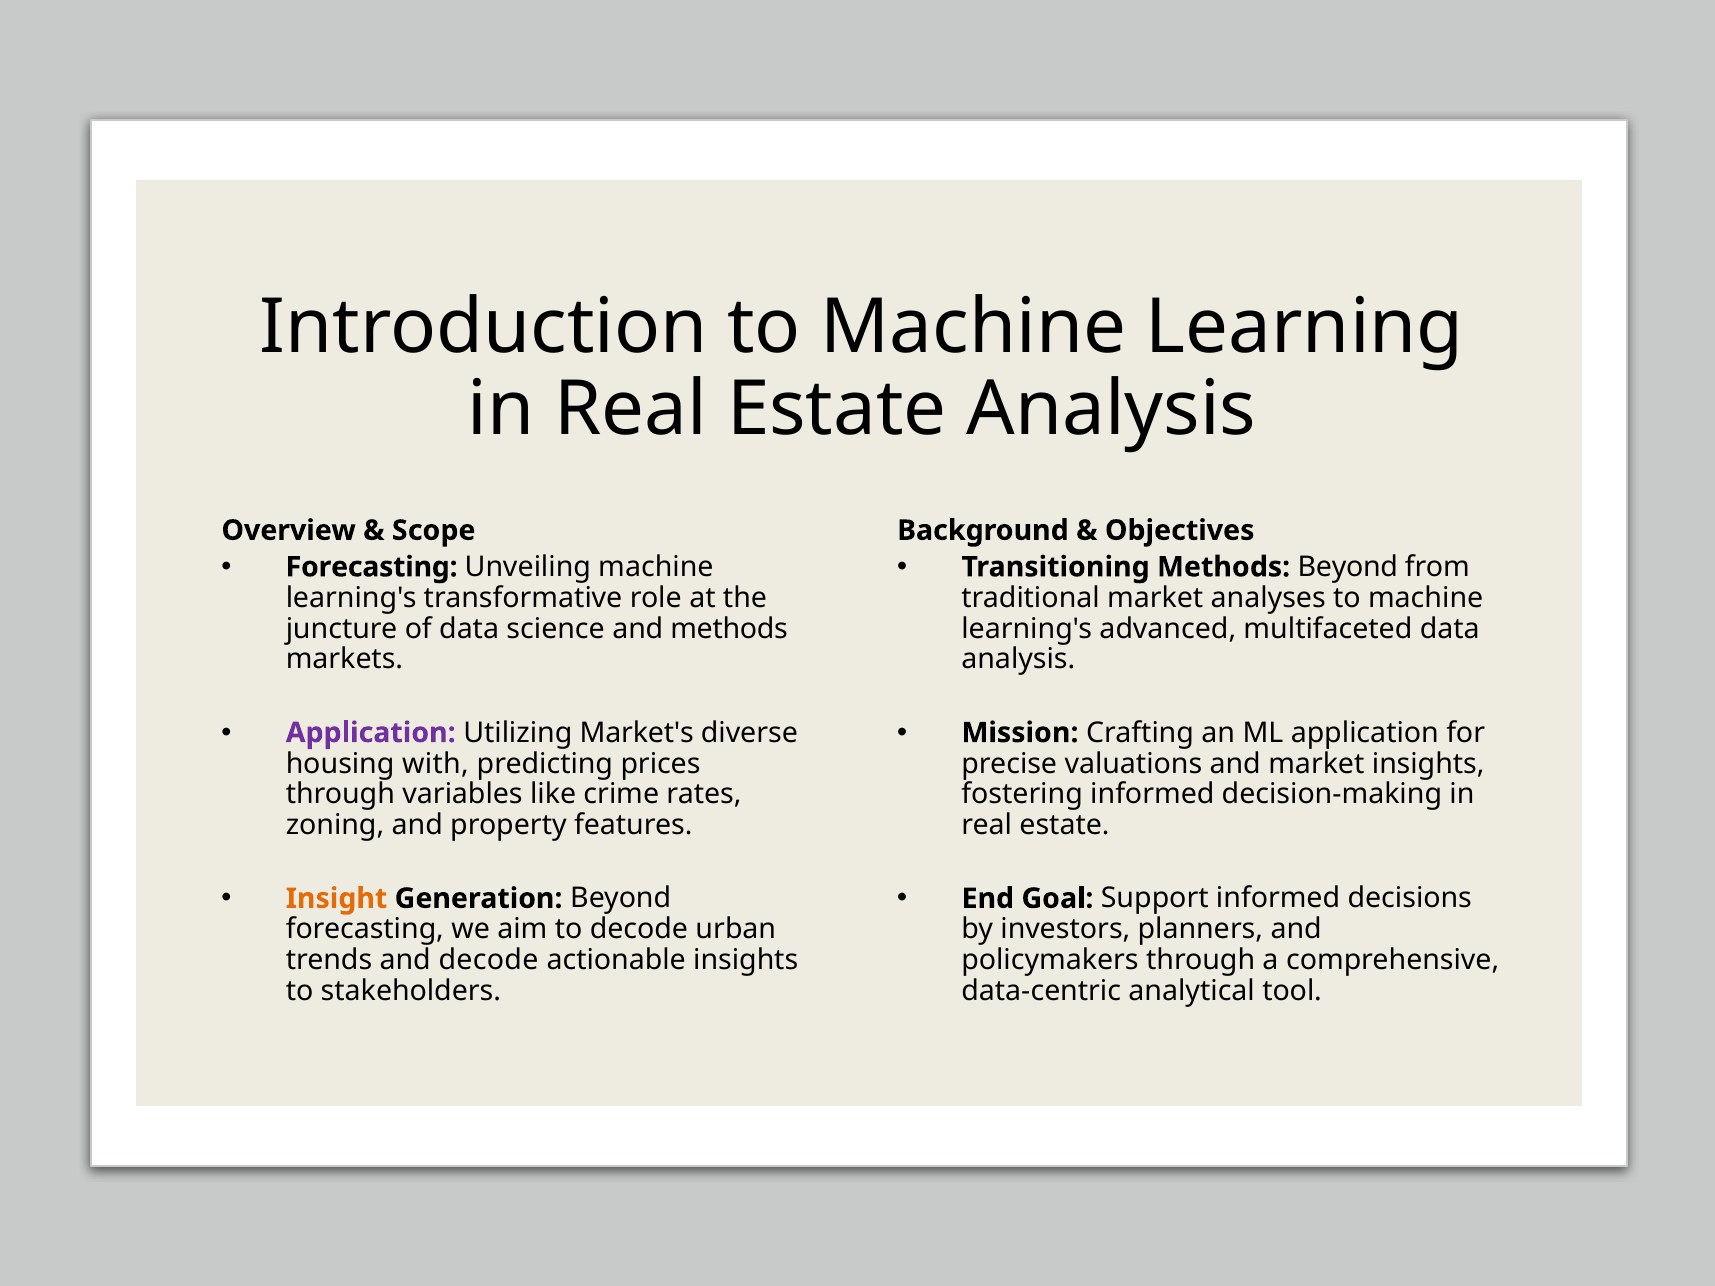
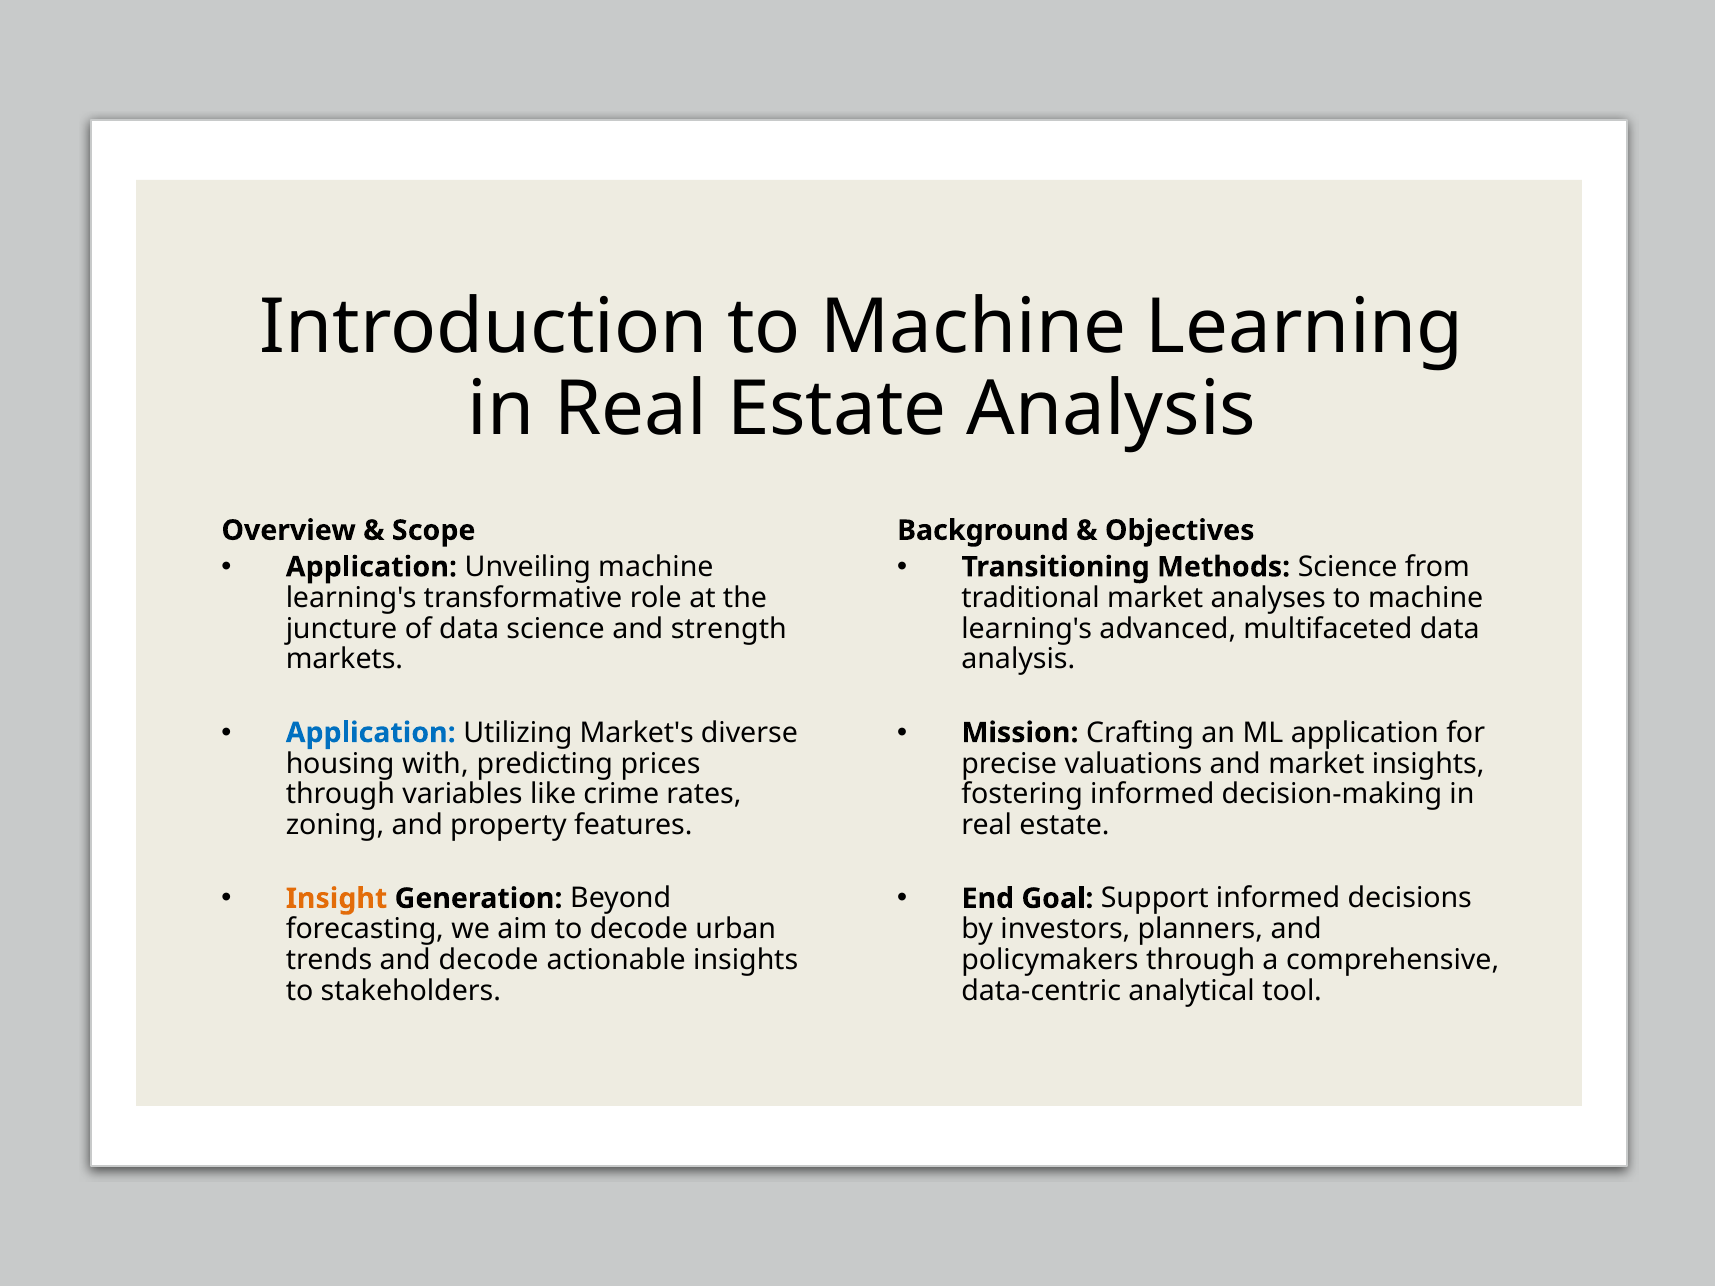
Forecasting: Forecasting -> Application (371, 567)
Methods Beyond: Beyond -> Science (1348, 567)
and methods: methods -> strength (729, 629)
Application colour: purple -> blue (371, 733)
